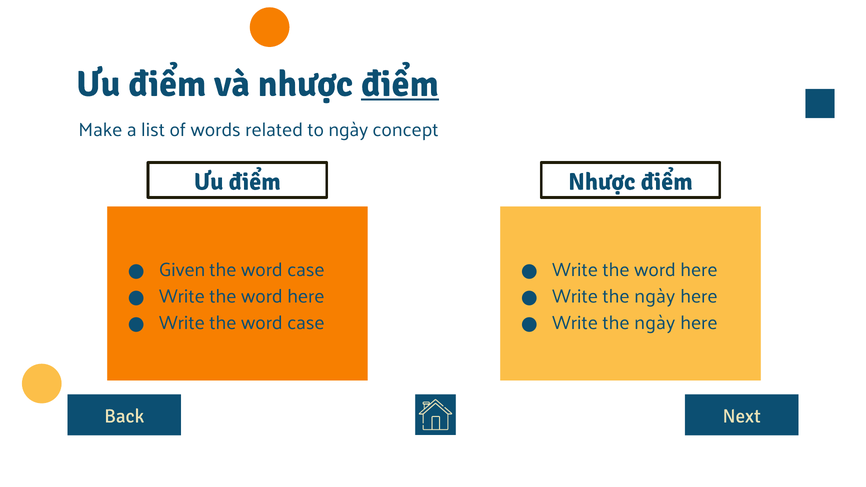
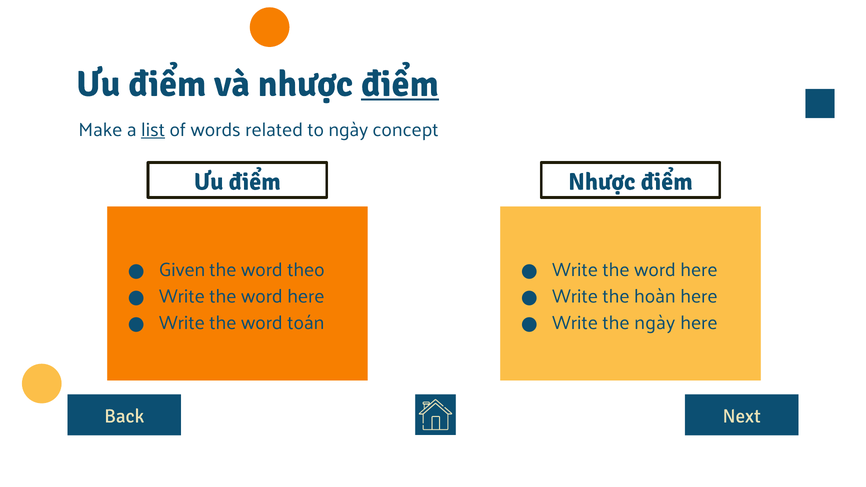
list underline: none -> present (153, 130)
case: case -> theo (306, 270)
ngày: ngày -> hoàn (655, 297)
Write the word case: case -> toán (306, 323)
